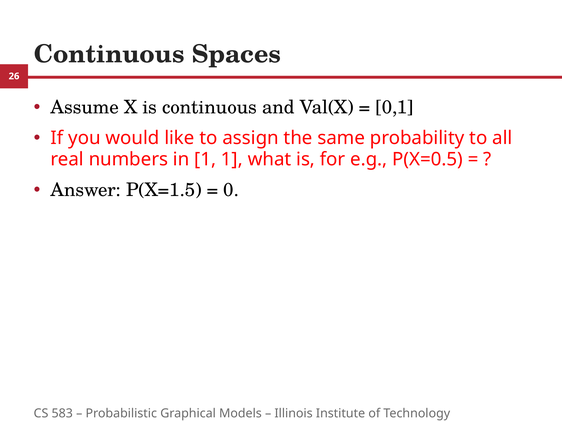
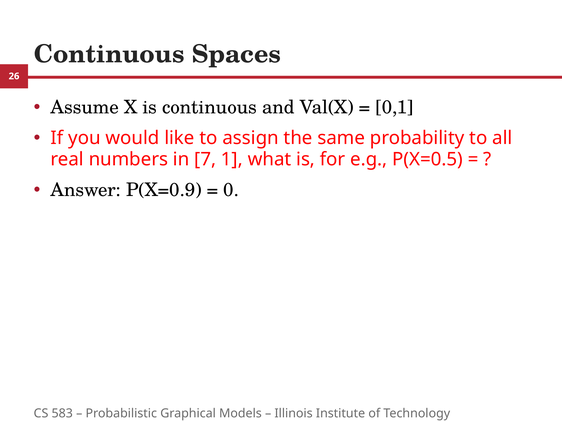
in 1: 1 -> 7 (205, 159)
P(X=1.5: P(X=1.5 -> P(X=0.9 (164, 190)
